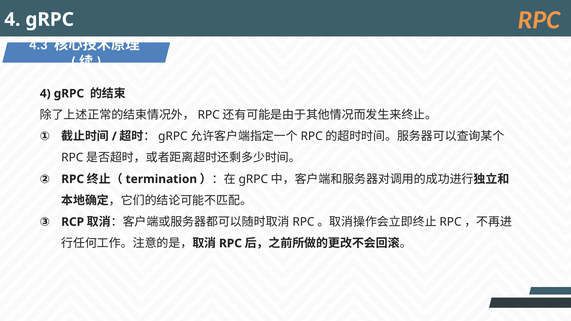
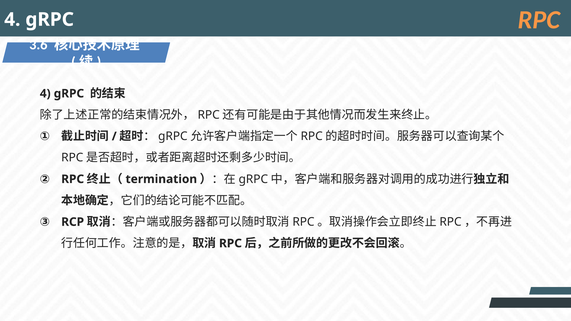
4.3: 4.3 -> 3.6 (38, 45)
